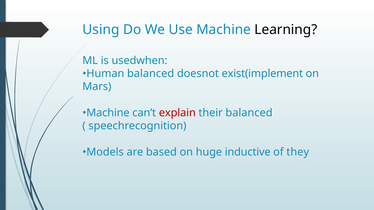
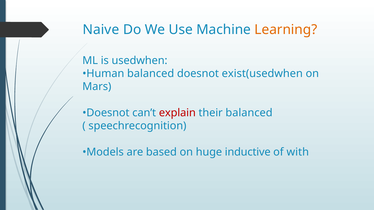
Using: Using -> Naive (101, 30)
Learning colour: black -> orange (286, 30)
exist(implement: exist(implement -> exist(usedwhen (262, 74)
Machine: Machine -> Doesnot (106, 113)
they: they -> with (298, 152)
